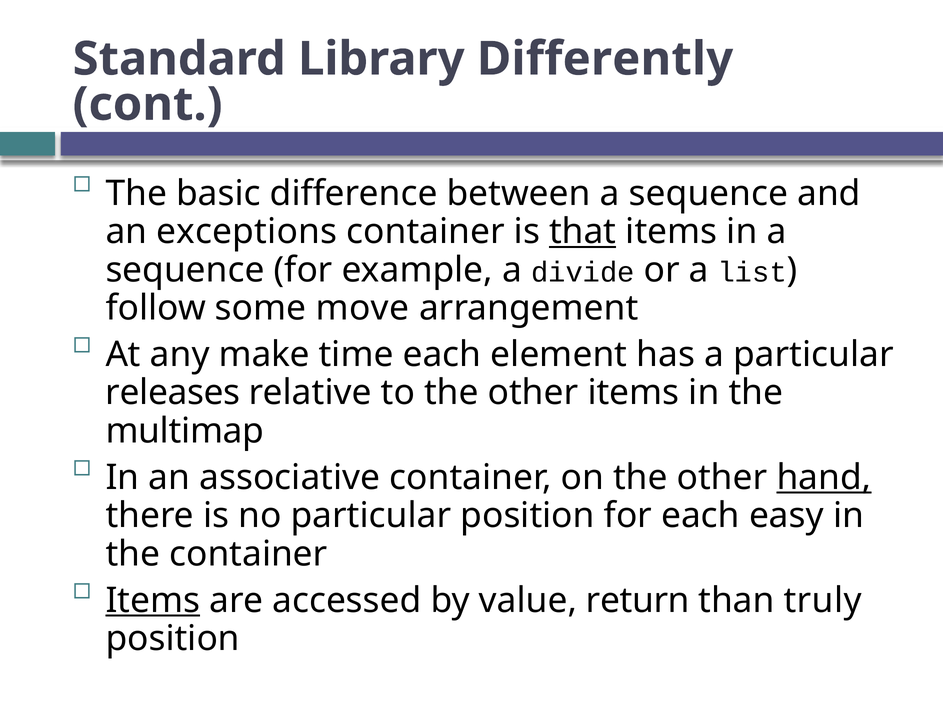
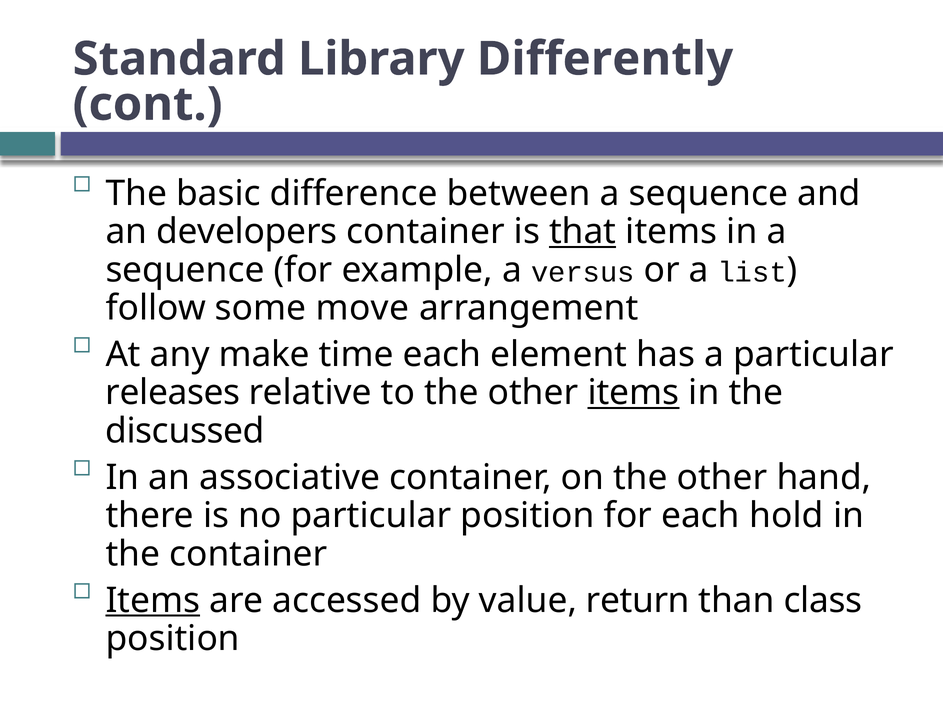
exceptions: exceptions -> developers (247, 232)
divide: divide -> versus (583, 272)
items underline: none -> present (633, 393)
multimap: multimap -> discussed (185, 431)
hand underline: present -> none (824, 478)
easy: easy -> hold (786, 516)
truly: truly -> class (823, 601)
